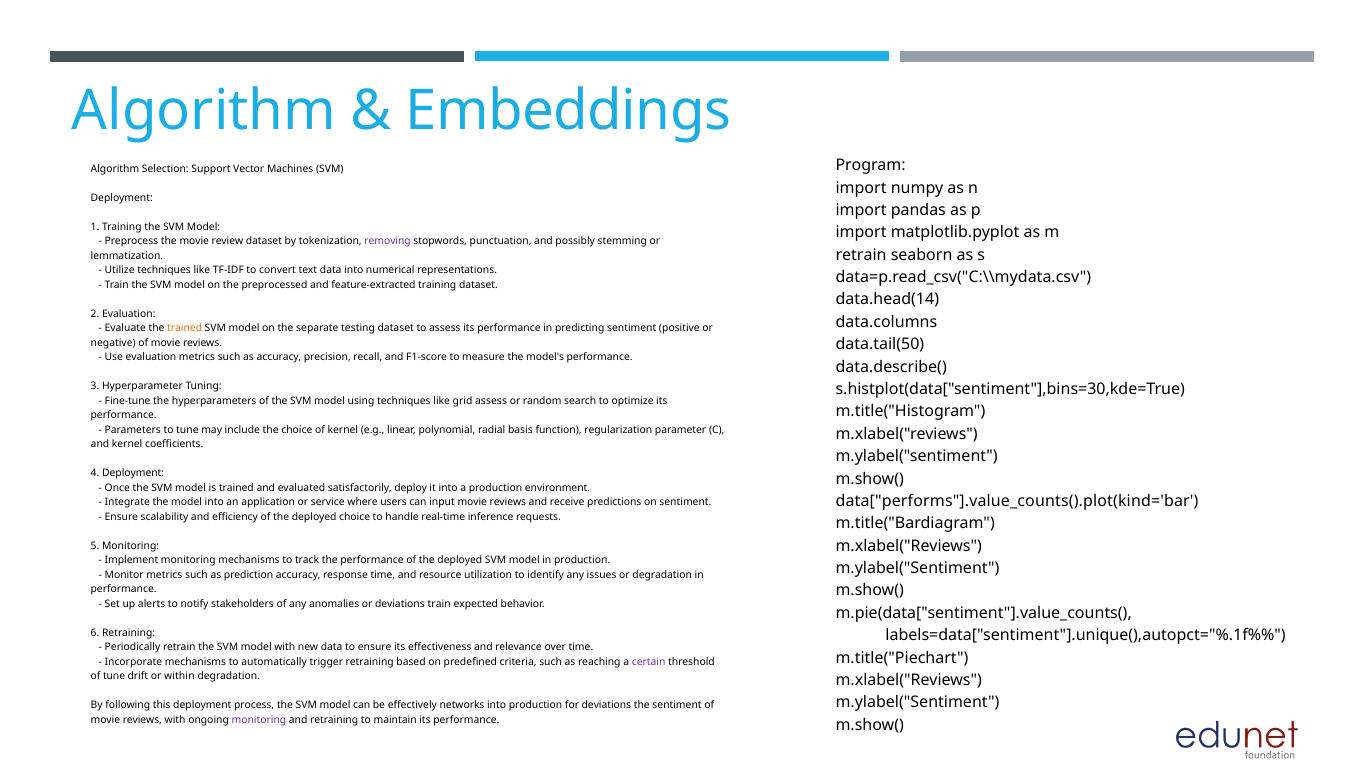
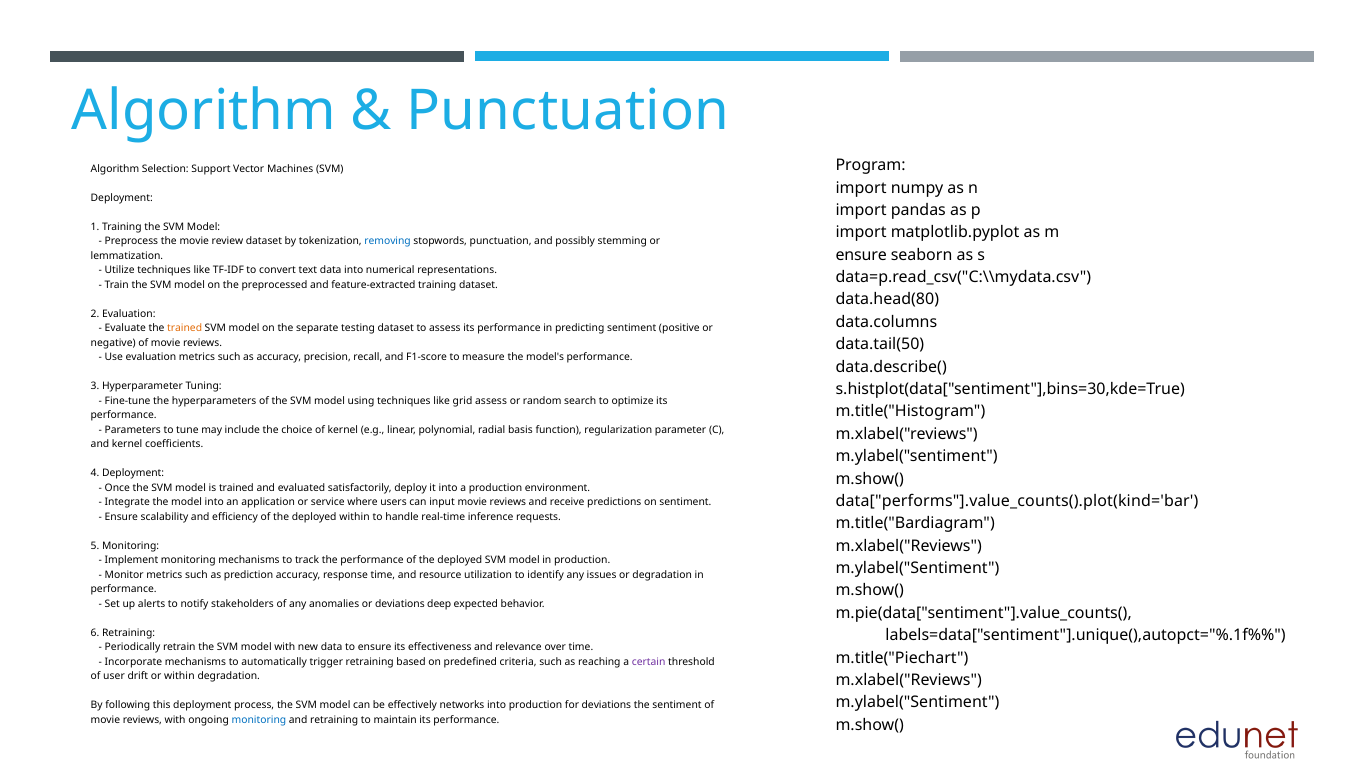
Embeddings: Embeddings -> Punctuation (568, 111)
removing colour: purple -> blue (388, 242)
retrain: retrain -> ensure (861, 255)
data.head(14: data.head(14 -> data.head(80 (887, 300)
deployed choice: choice -> within (355, 517)
deviations train: train -> deep (439, 604)
of tune: tune -> user (114, 677)
monitoring colour: purple -> blue (259, 720)
